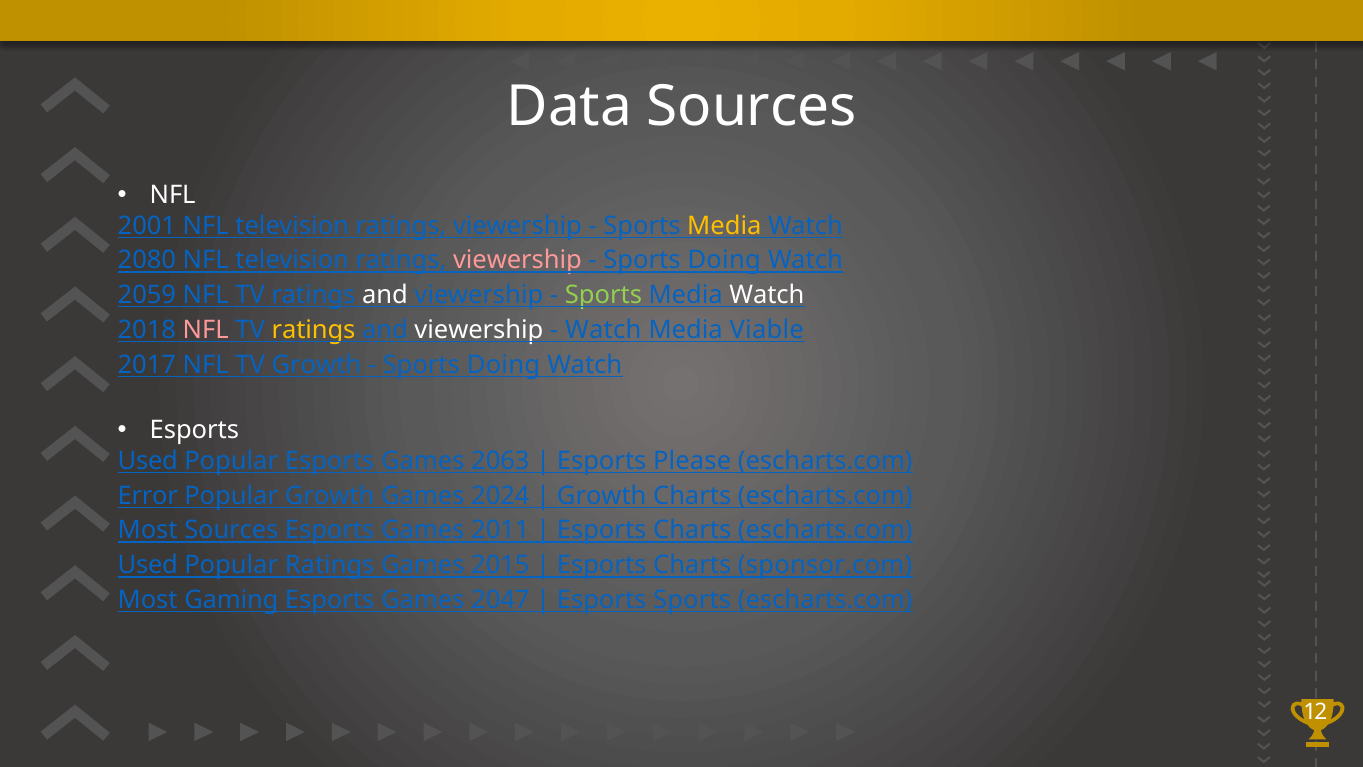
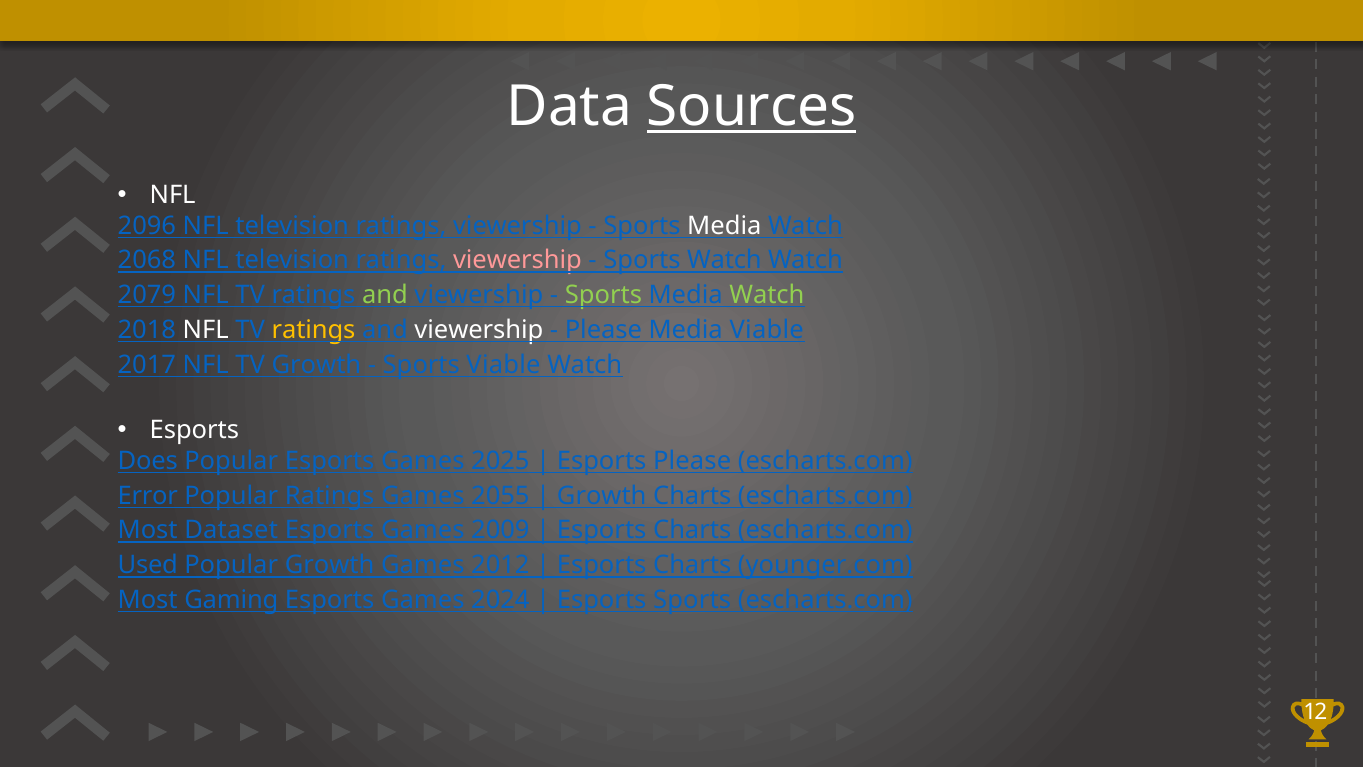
Sources underline: none -> present (752, 107)
2001: 2001 -> 2096 (147, 226)
Media colour: yellow -> white (724, 226)
2080: 2080 -> 2068 (147, 260)
Doing: Doing -> Watch (724, 260)
2059: 2059 -> 2079 (147, 295)
and colour: white -> light green (385, 295)
Watch colour: white -> light green (767, 295)
NFL colour: pink -> white (206, 330)
Watch: Watch -> Please (603, 330)
Doing: Doing -> Viable (503, 365)
Used: Used -> Does (148, 461)
2063: 2063 -> 2025 (500, 461)
Popular Growth: Growth -> Ratings (330, 496)
2024: 2024 -> 2055 (500, 496)
Most Sources: Sources -> Dataset (231, 530)
2011: 2011 -> 2009 (500, 530)
Popular Ratings: Ratings -> Growth (330, 565)
2015: 2015 -> 2012 (500, 565)
sponsor.com: sponsor.com -> younger.com (825, 565)
2047: 2047 -> 2024 (500, 600)
